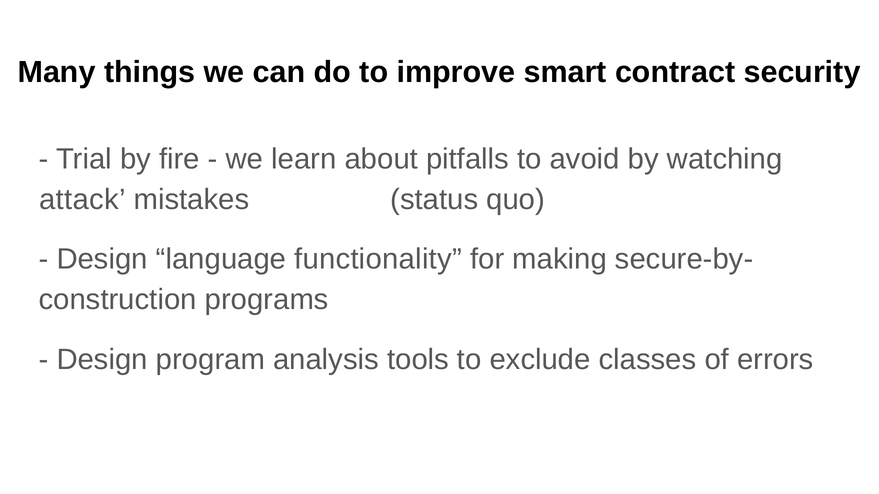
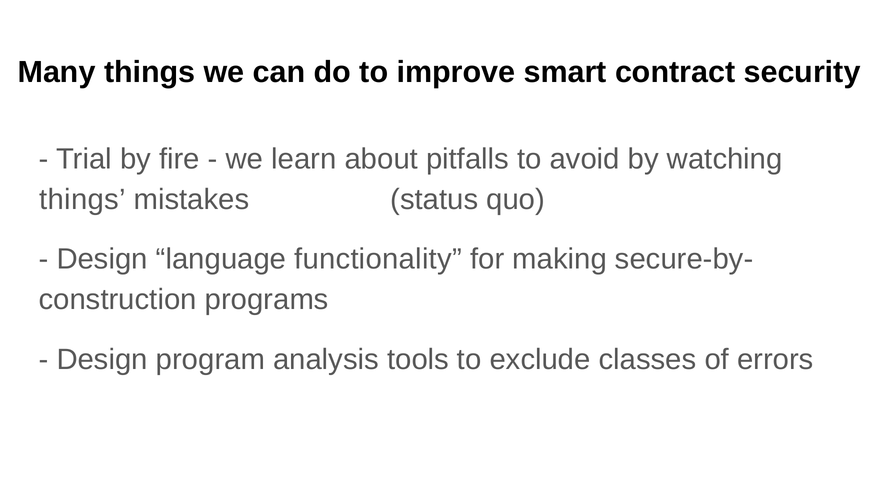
attack: attack -> things (83, 200)
